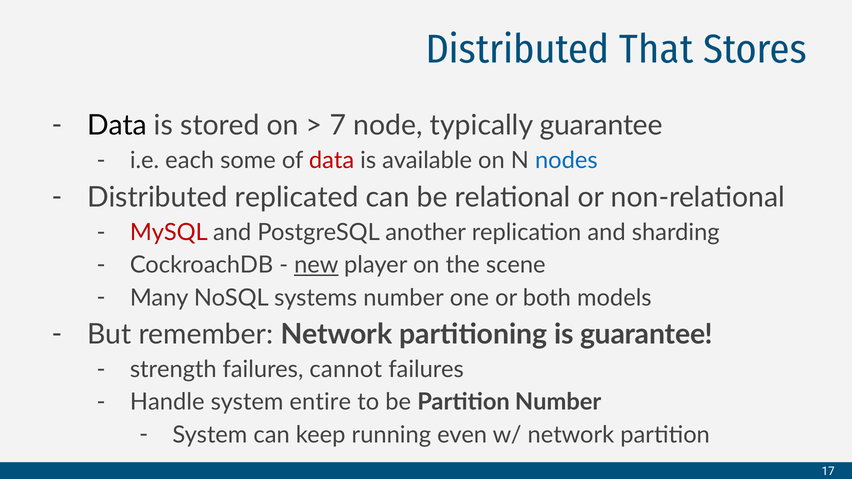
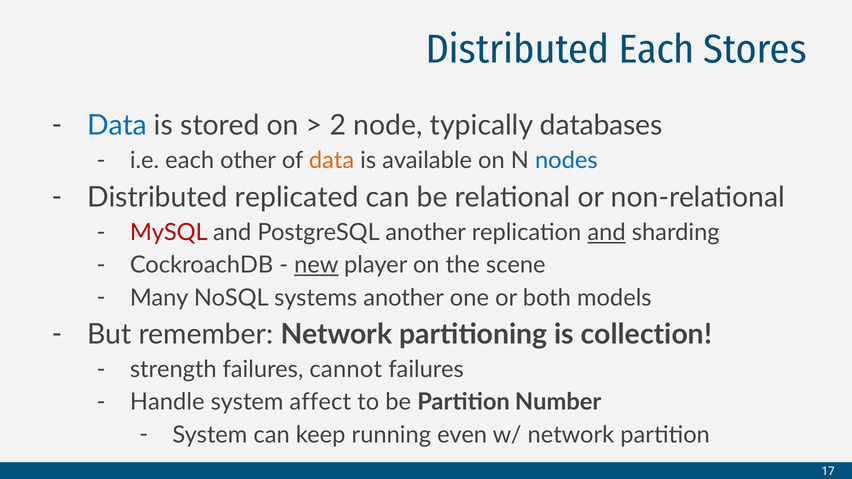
Distributed That: That -> Each (657, 49)
Data colour: black -> blue (117, 126)
7: 7 -> 2 (338, 126)
typically guarantee: guarantee -> databases (601, 126)
some: some -> other (248, 161)
data colour: red -> orange (332, 161)
and underline: none -> present (607, 233)
systems number: number -> another (404, 298)
is guarantee: guarantee -> collection (646, 335)
entire: entire -> affect (320, 402)
